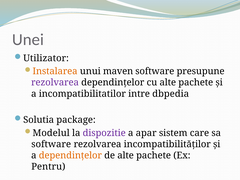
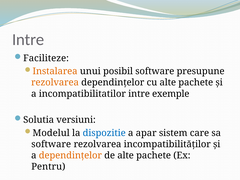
Unei: Unei -> Intre (28, 40)
Utilizator: Utilizator -> Faciliteze (46, 58)
maven: maven -> posibil (118, 71)
rezolvarea colour: purple -> orange (55, 83)
dbpedia: dbpedia -> exemple (171, 94)
package: package -> versiuni (76, 120)
dispozitie colour: purple -> blue (104, 133)
